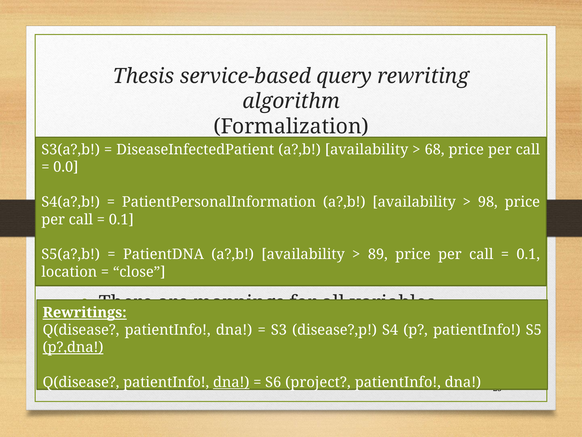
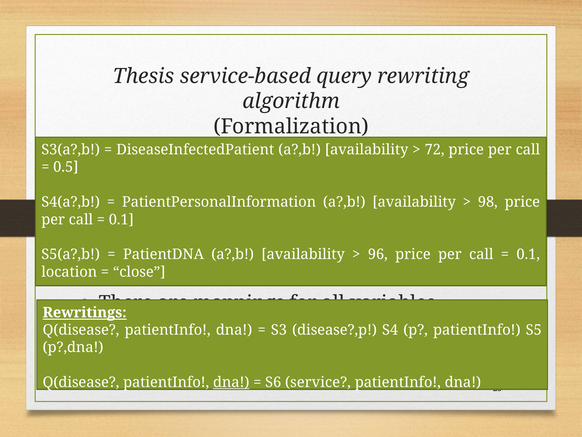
68: 68 -> 72 (435, 149)
0.0: 0.0 -> 0.5 (66, 167)
89: 89 -> 96 (378, 254)
p?,dna underline: present -> none (73, 347)
project: project -> service (318, 382)
